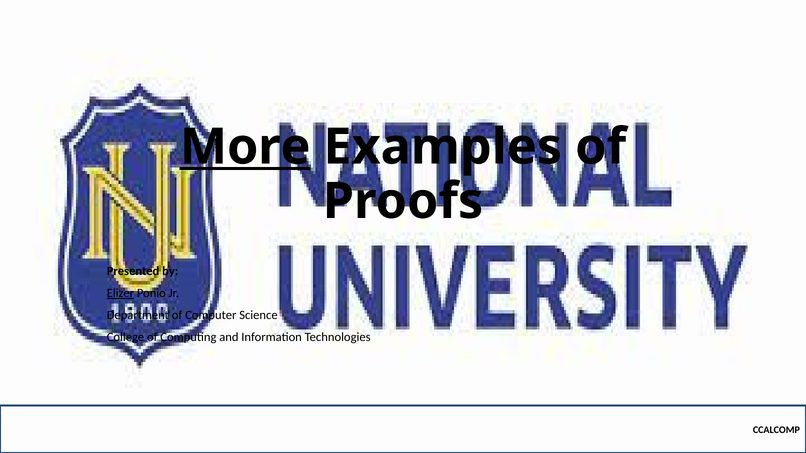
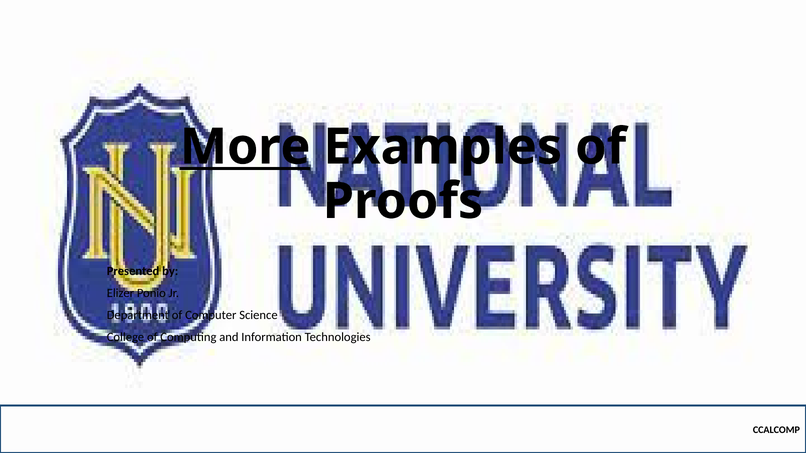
Elizer underline: present -> none (120, 293)
